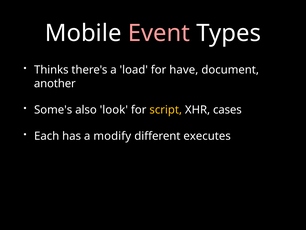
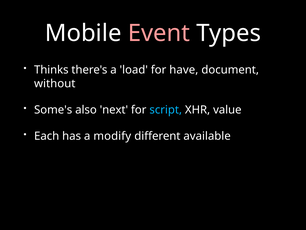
another: another -> without (55, 83)
look: look -> next (114, 110)
script colour: yellow -> light blue (166, 110)
cases: cases -> value (227, 110)
executes: executes -> available (207, 136)
